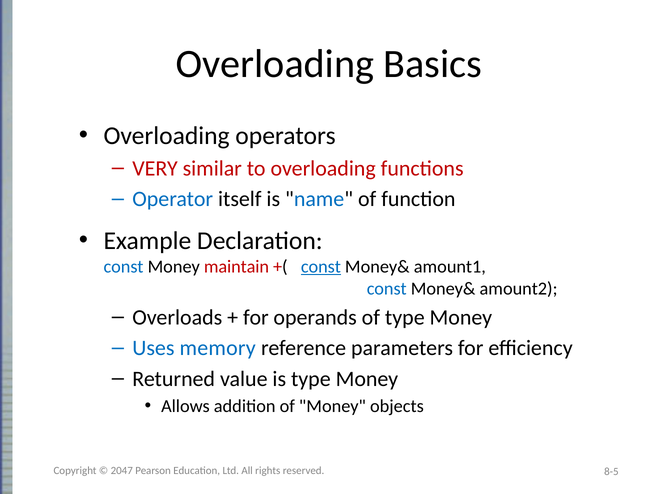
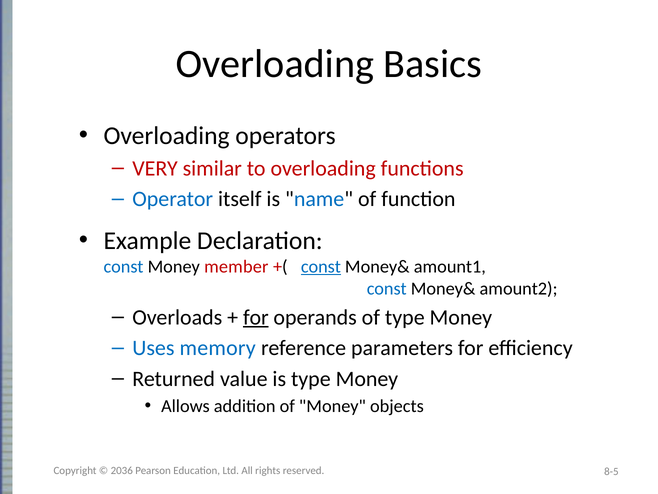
maintain: maintain -> member (236, 266)
for underline: none -> present (256, 317)
2047: 2047 -> 2036 (122, 470)
